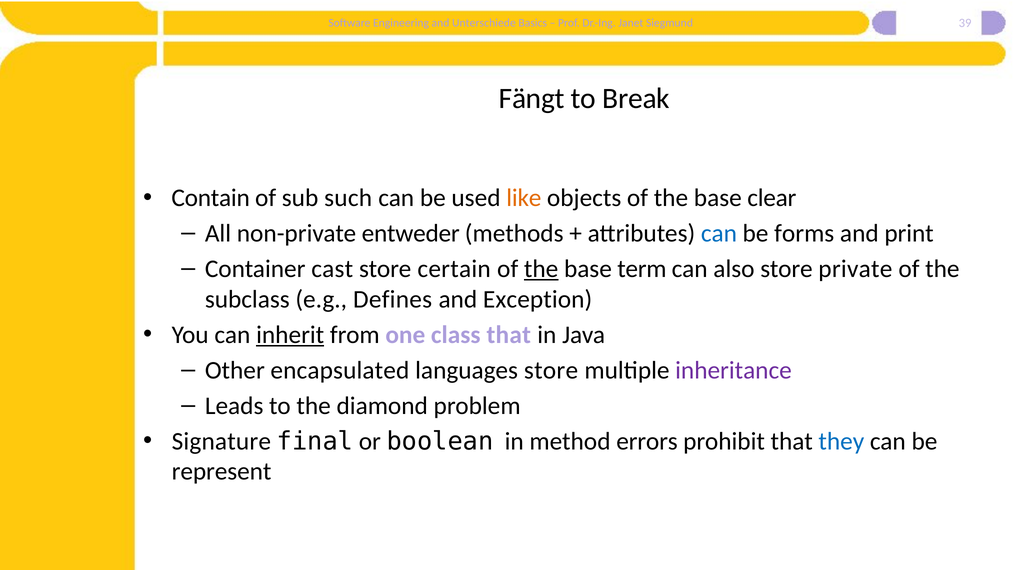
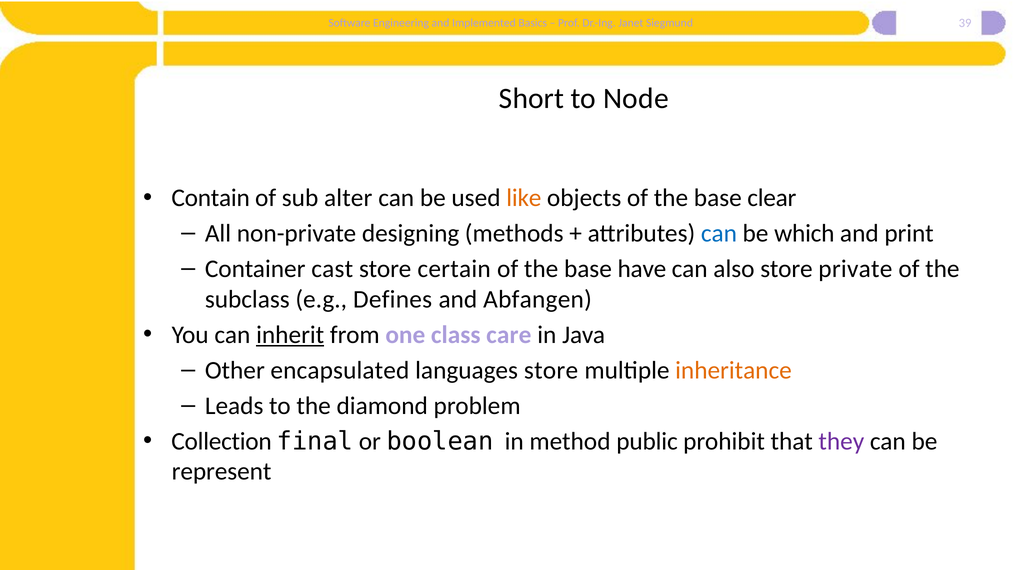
Unterschiede: Unterschiede -> Implemented (484, 23)
Fängt: Fängt -> Short (532, 98)
Break: Break -> Node (636, 98)
such: such -> alter (348, 198)
entweder: entweder -> designing (411, 233)
forms: forms -> which (804, 233)
the underline: present -> none (541, 269)
term: term -> have (642, 269)
Exception: Exception -> Abfangen (538, 299)
class that: that -> care (509, 335)
inheritance colour: purple -> orange (734, 370)
Signature: Signature -> Collection (222, 441)
errors: errors -> public (647, 441)
they colour: blue -> purple (841, 441)
